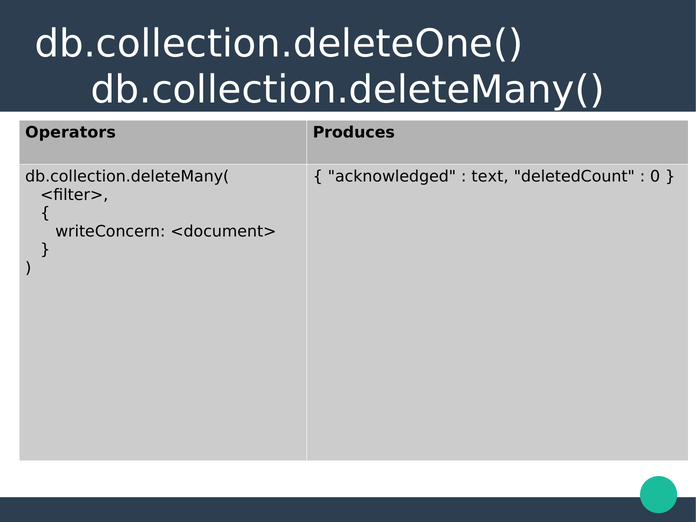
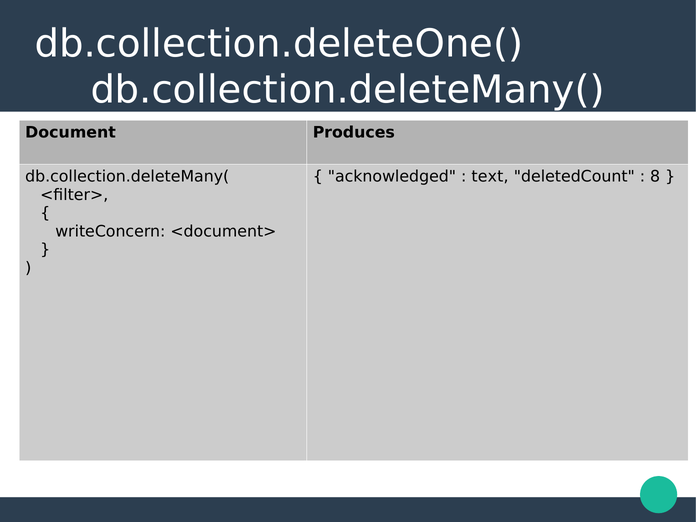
Operators: Operators -> Document (71, 133)
0: 0 -> 8 (655, 176)
